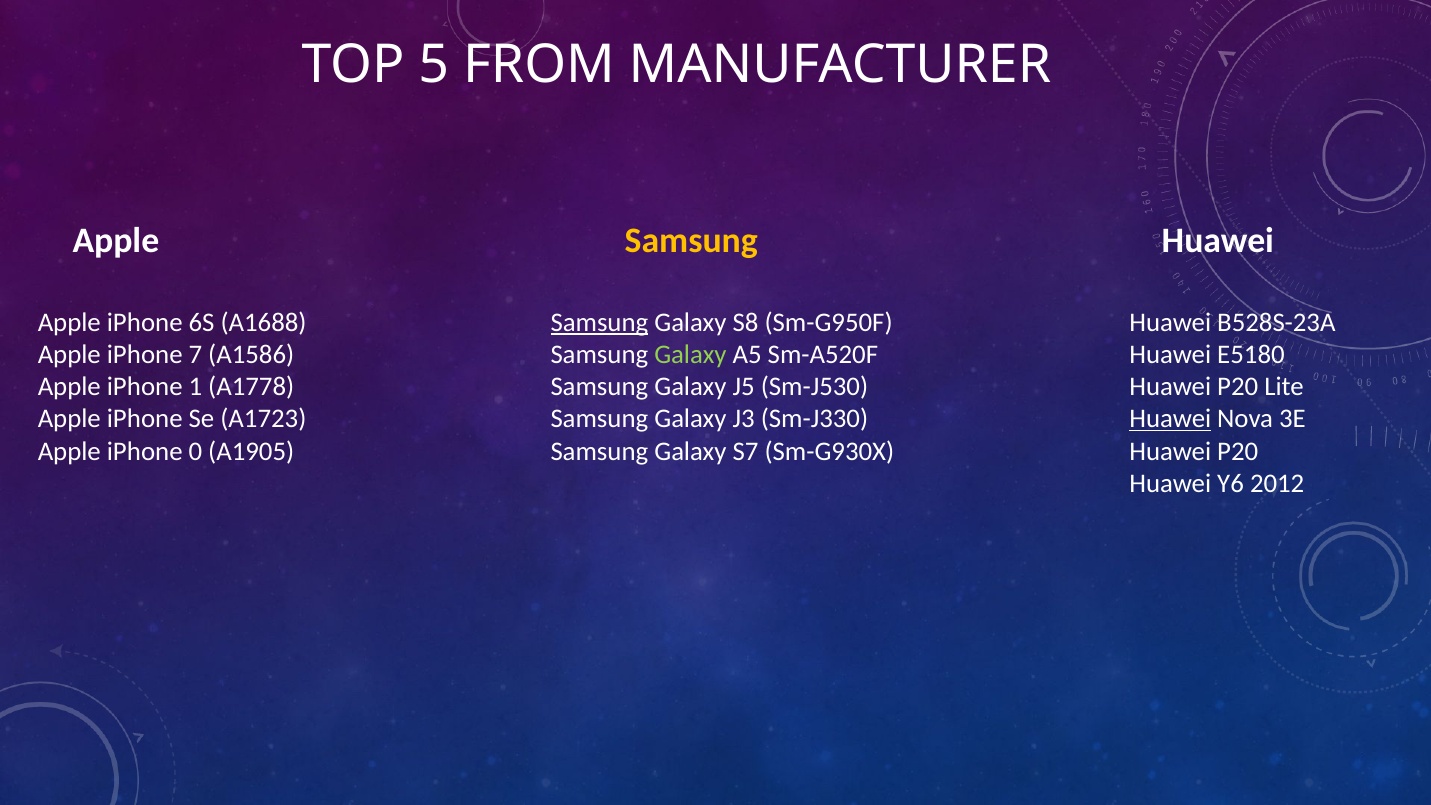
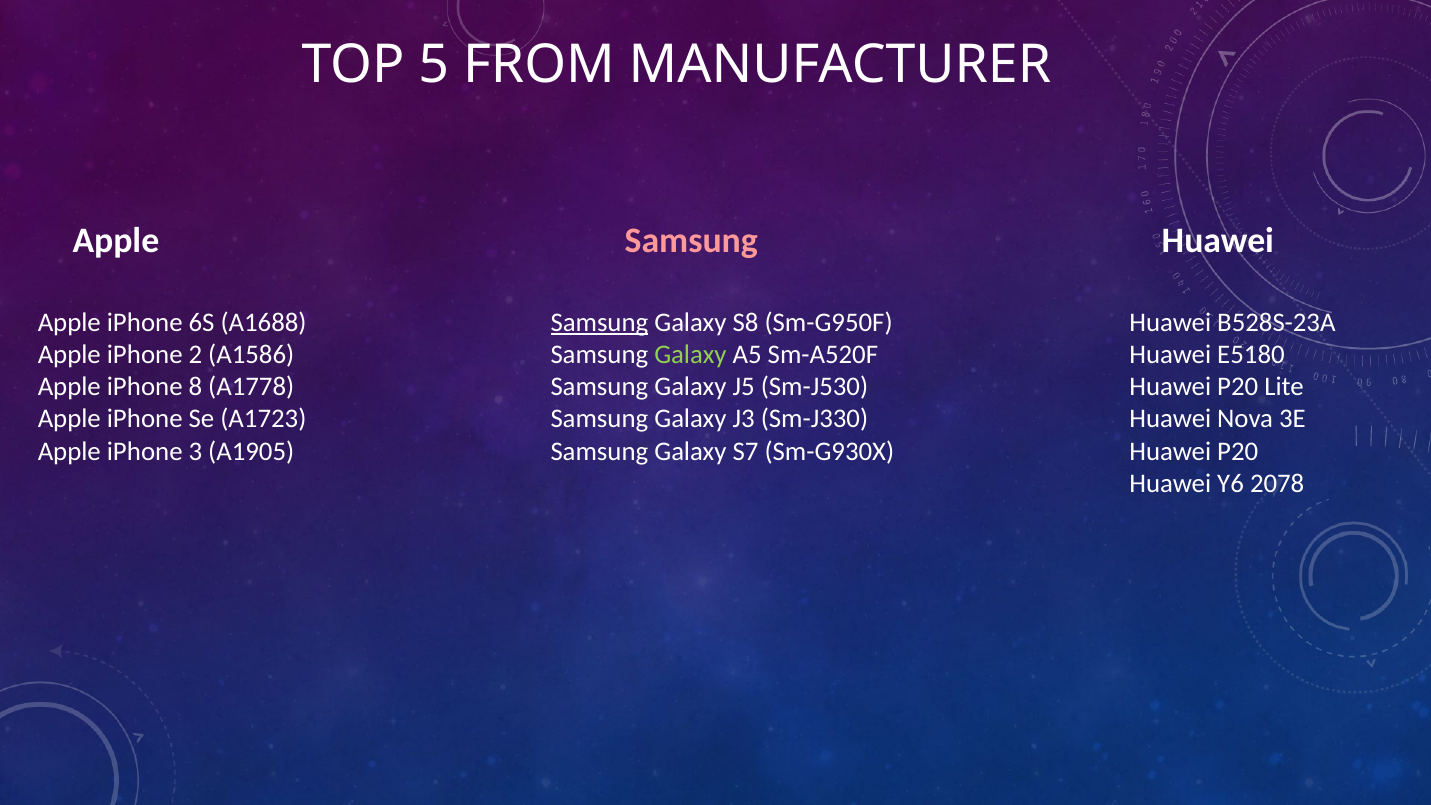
Samsung colour: yellow -> pink (691, 240)
7: 7 -> 2 (195, 355)
1: 1 -> 8 (195, 387)
Huawei underline: present -> none (1170, 419)
0: 0 -> 3 (195, 451)
2012: 2012 -> 2078 (1277, 483)
